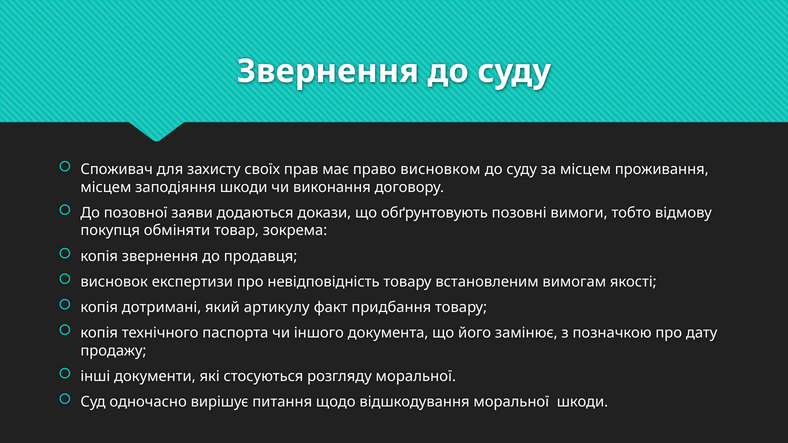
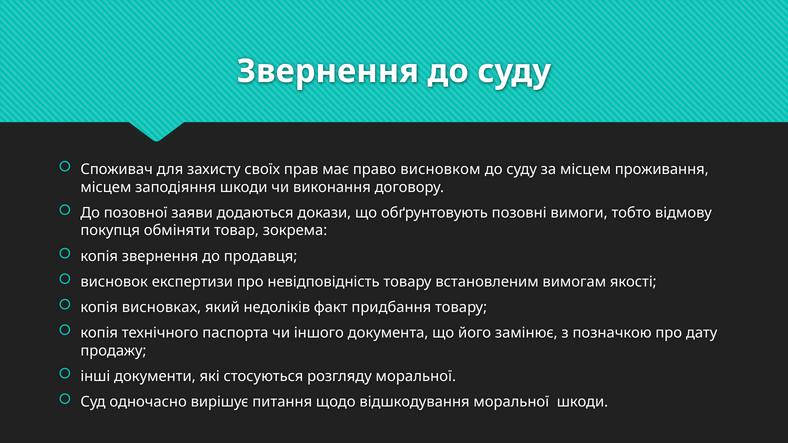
дотримані: дотримані -> висновках (161, 308)
артикулу: артикулу -> недоліків (277, 308)
